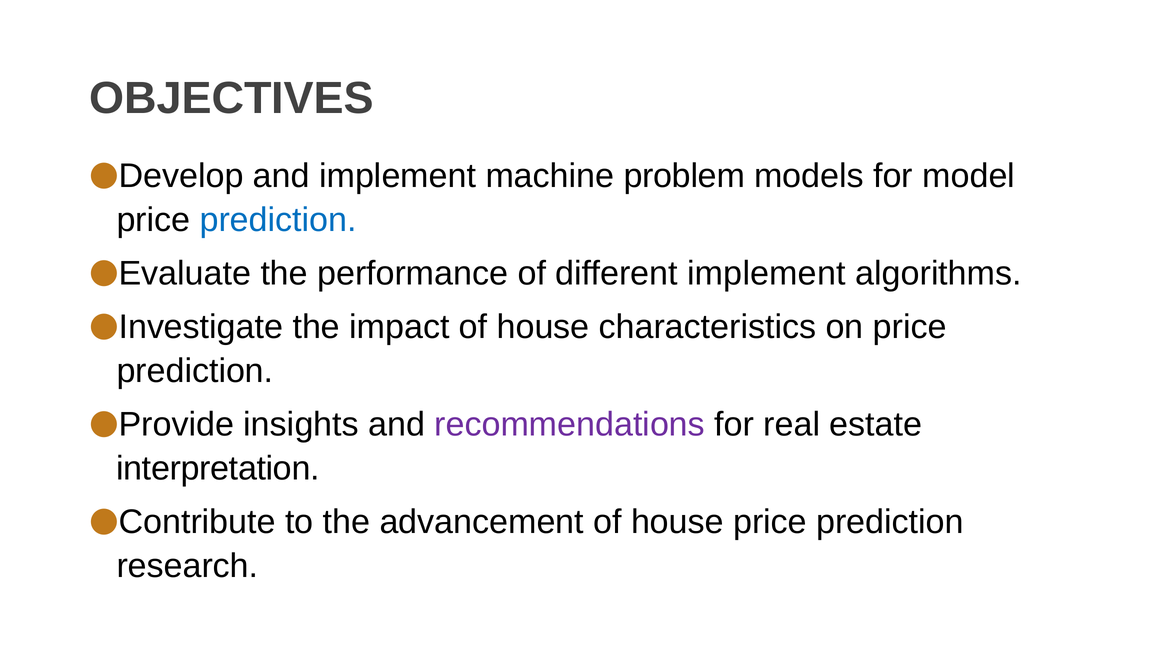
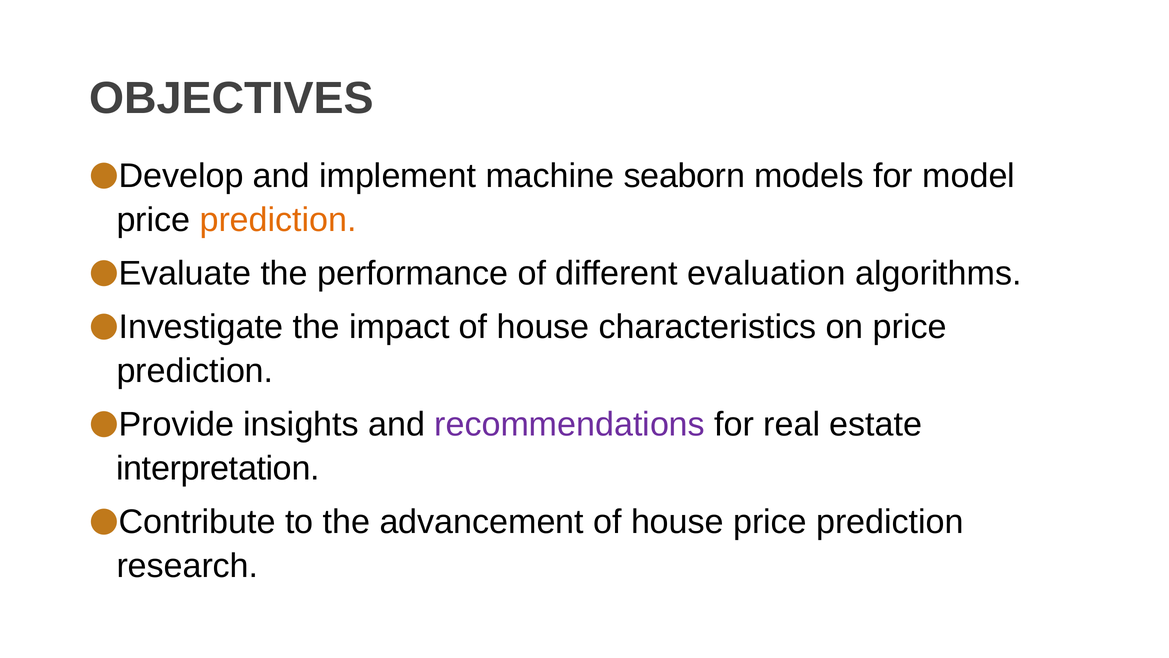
problem: problem -> seaborn (684, 176)
prediction colour: blue -> orange (278, 220)
different implement: implement -> evaluation (766, 273)
